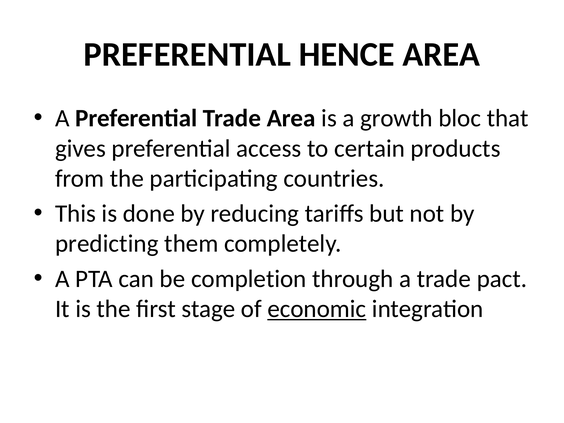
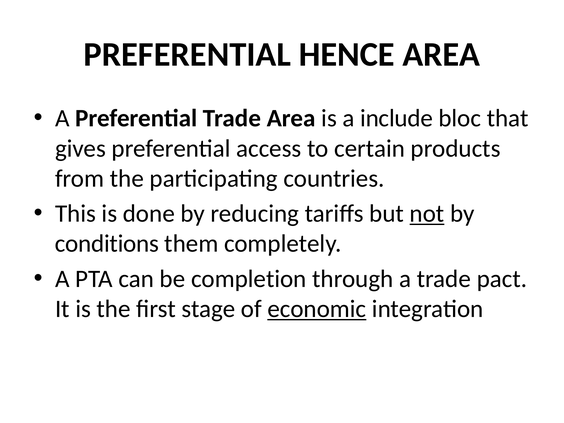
growth: growth -> include (397, 118)
not underline: none -> present (427, 214)
predicting: predicting -> conditions (107, 244)
